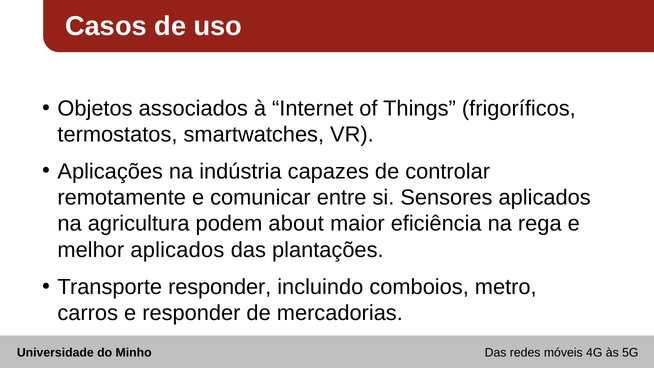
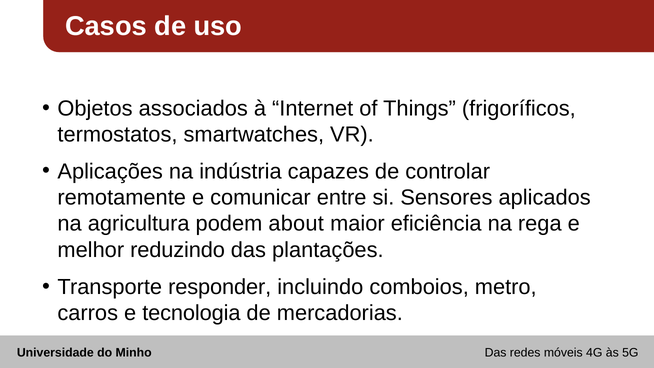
melhor aplicados: aplicados -> reduzindo (178, 250)
e responder: responder -> tecnologia (191, 313)
